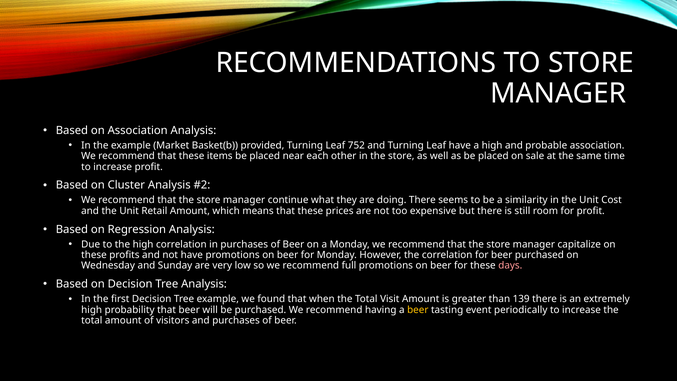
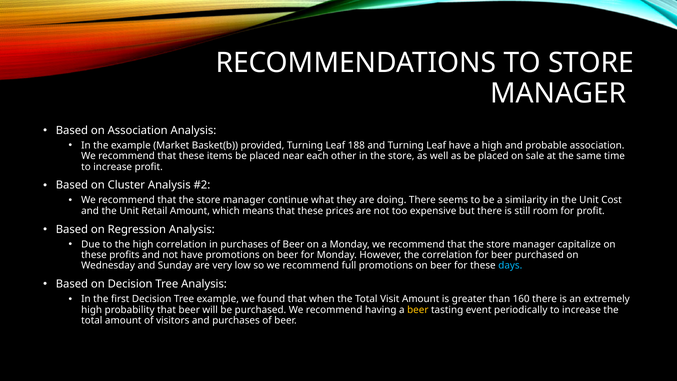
752: 752 -> 188 (356, 145)
days colour: pink -> light blue (510, 266)
139: 139 -> 160 (521, 299)
